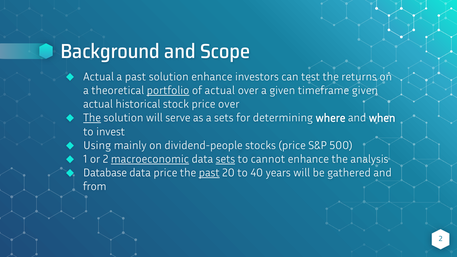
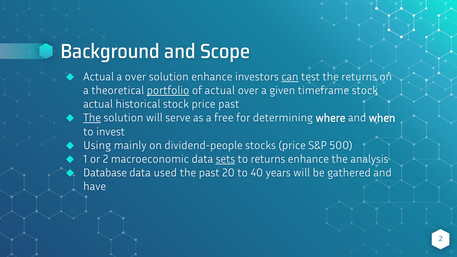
a past: past -> over (135, 77)
can underline: none -> present (290, 77)
timeframe given: given -> stock (365, 90)
price over: over -> past (229, 104)
a sets: sets -> free (224, 118)
macroeconomic underline: present -> none (150, 159)
to cannot: cannot -> returns (268, 159)
data price: price -> used (165, 173)
past underline: present -> none (209, 173)
from: from -> have (95, 186)
